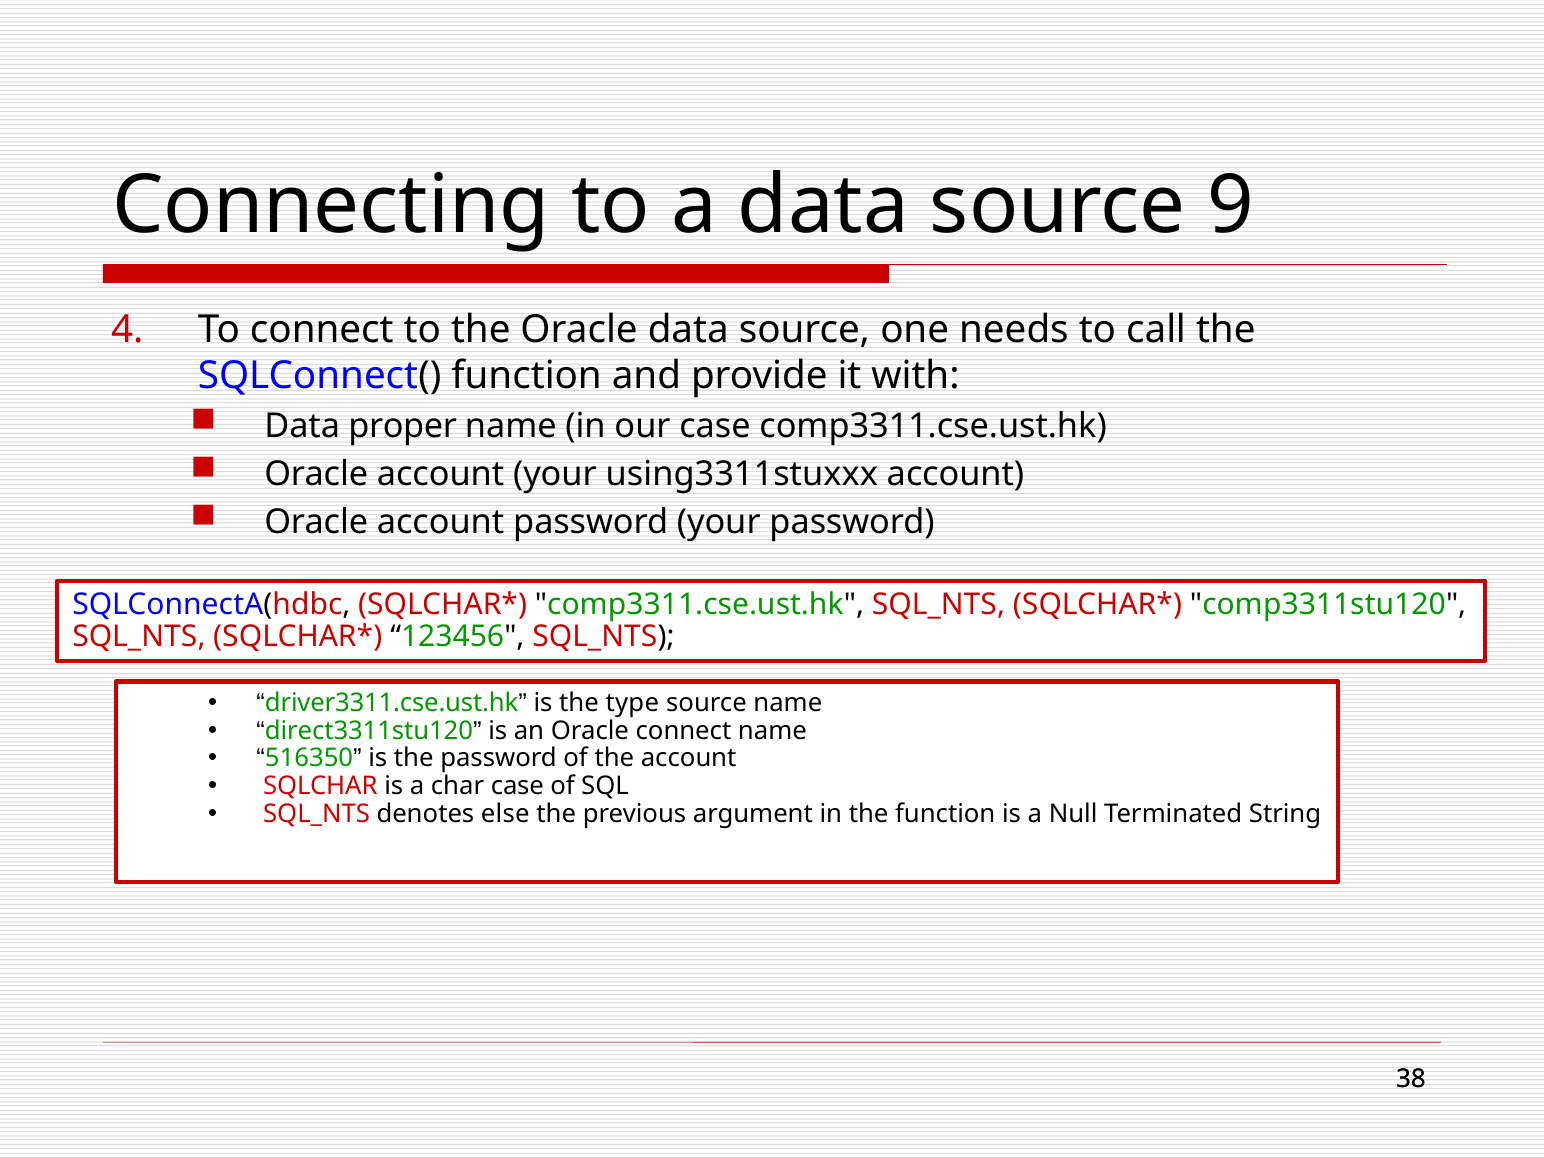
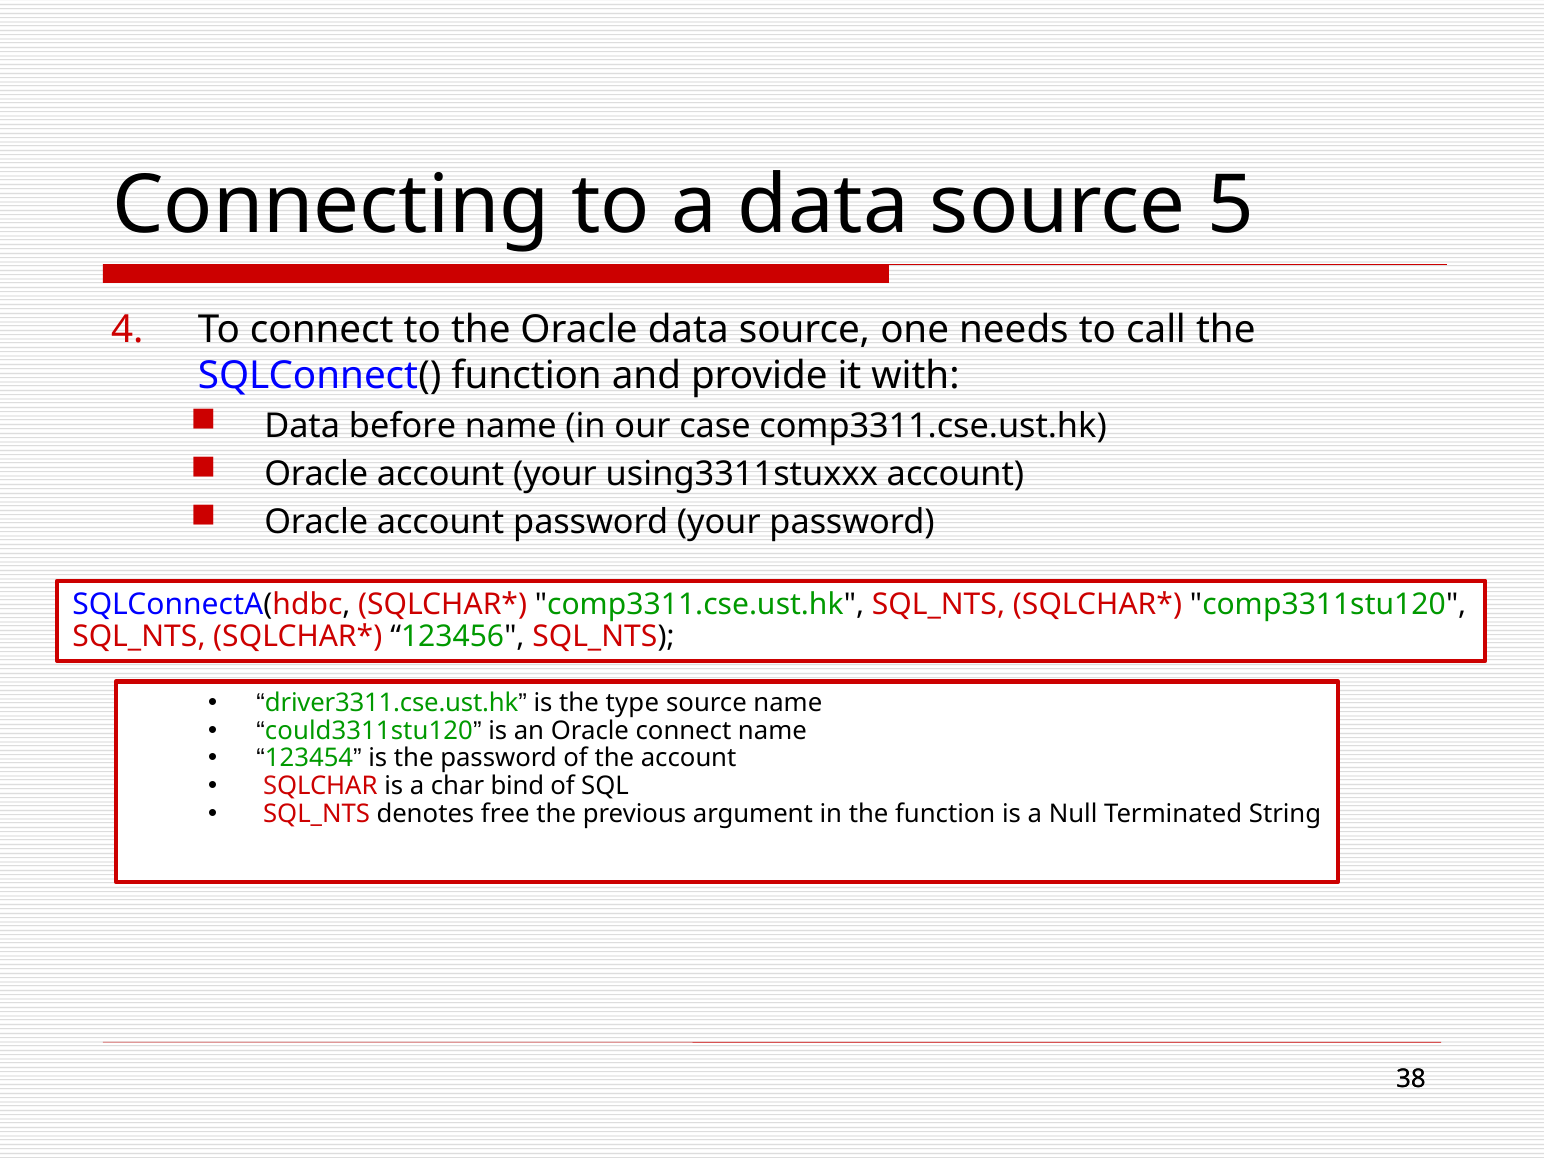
9: 9 -> 5 (1230, 206)
proper: proper -> before (402, 426)
direct3311stu120: direct3311stu120 -> could3311stu120 (369, 731)
516350: 516350 -> 123454 (309, 758)
char case: case -> bind (517, 786)
else: else -> free (505, 814)
